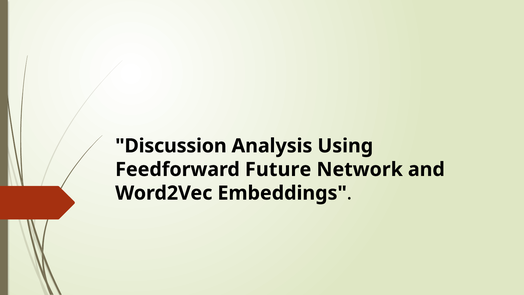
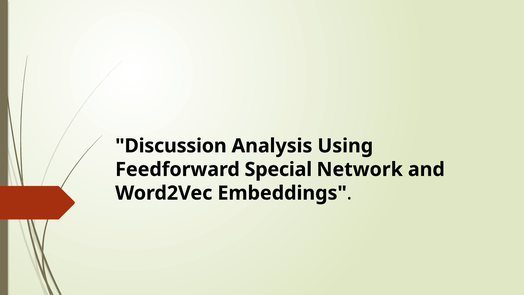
Future: Future -> Special (278, 169)
